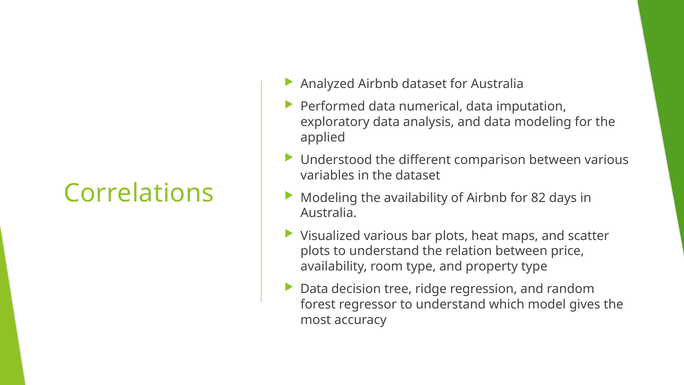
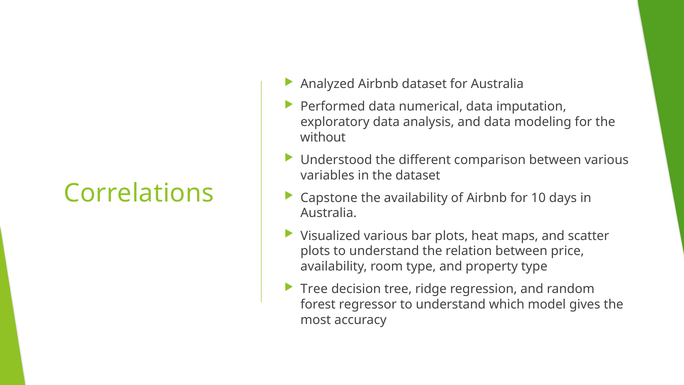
applied: applied -> without (323, 137)
Modeling: Modeling -> Capstone (329, 198)
82: 82 -> 10 (538, 198)
Data: Data -> Tree (314, 289)
